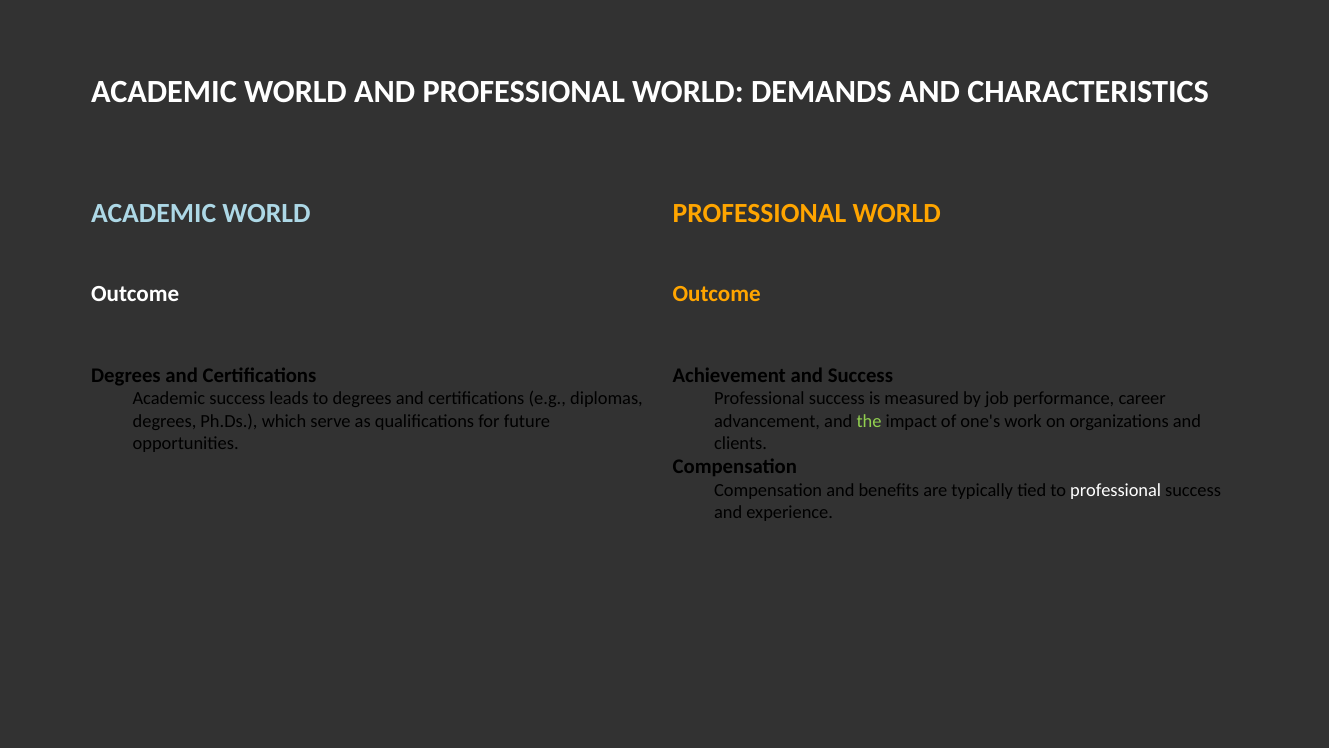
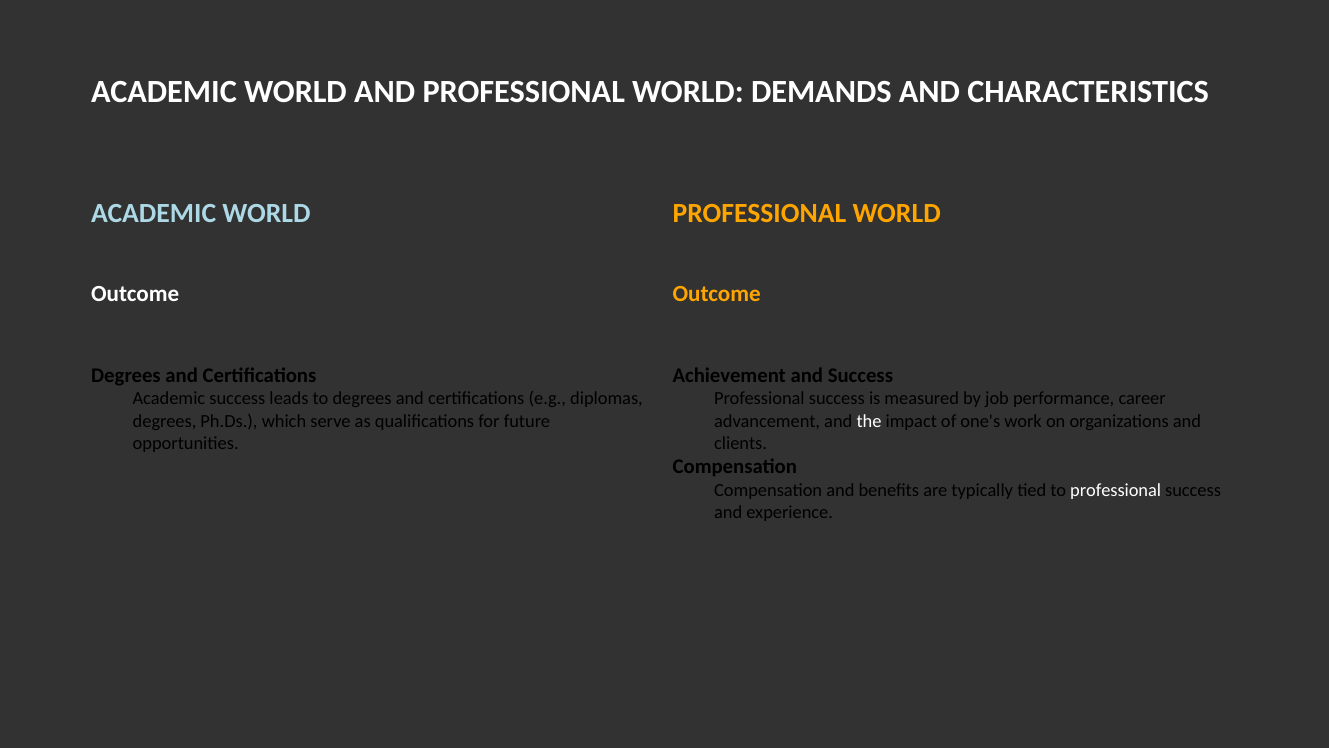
the colour: light green -> white (869, 421)
